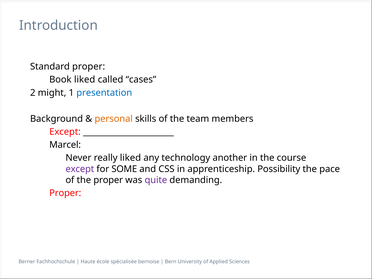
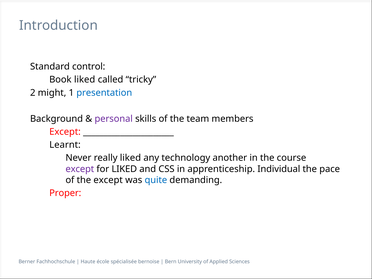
proper: proper -> control (89, 67)
cases: cases -> tricky (141, 80)
personal colour: orange -> purple (114, 119)
Marcel: Marcel -> Learnt (65, 145)
for SOME: SOME -> LIKED (124, 169)
Possibility: Possibility -> Individual (279, 169)
the proper: proper -> except (108, 180)
quite colour: purple -> blue (156, 180)
